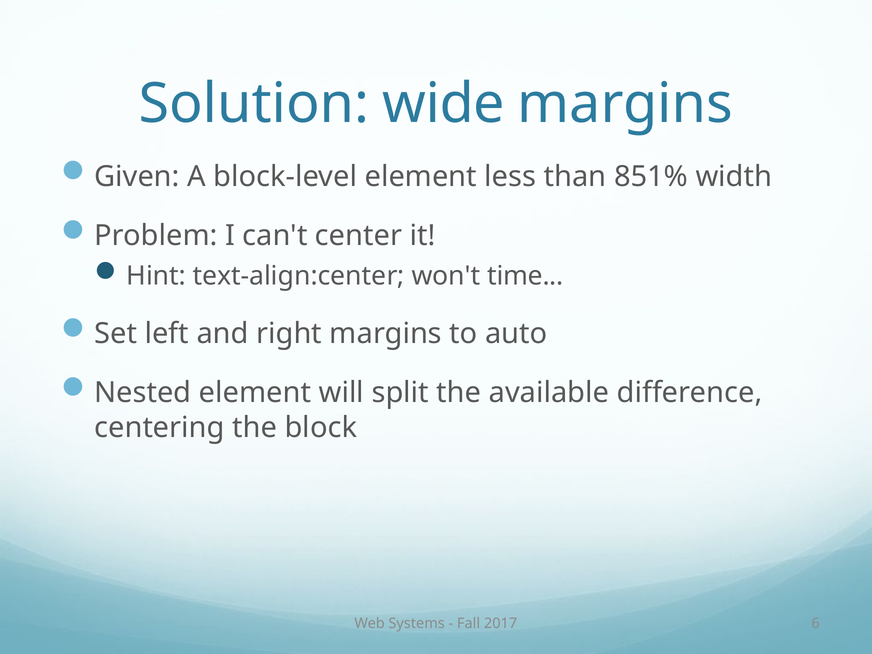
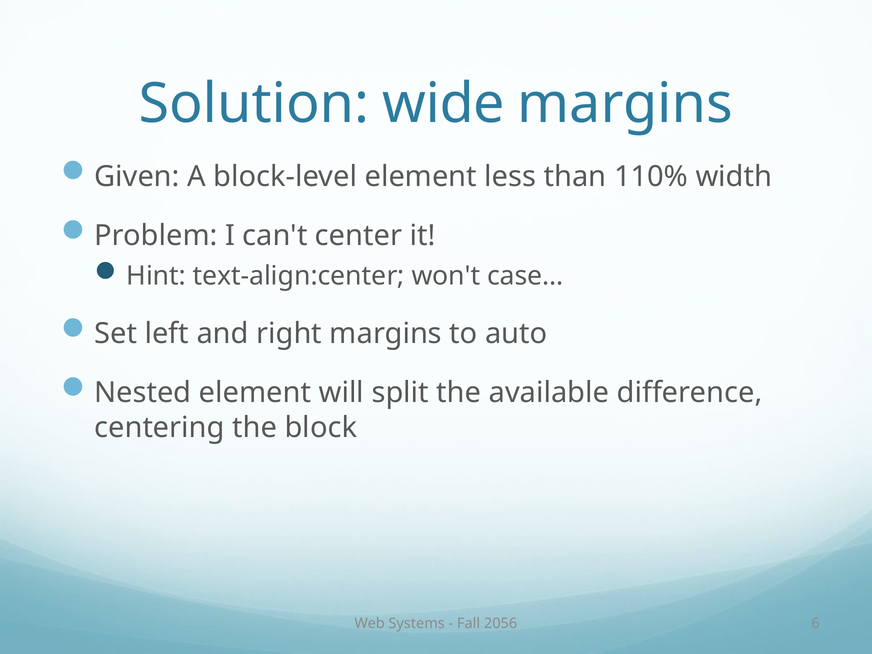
851%: 851% -> 110% (651, 176)
time: time -> case (525, 276)
2017: 2017 -> 2056 (501, 623)
